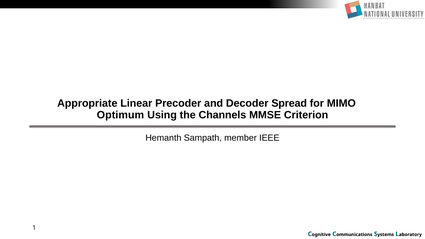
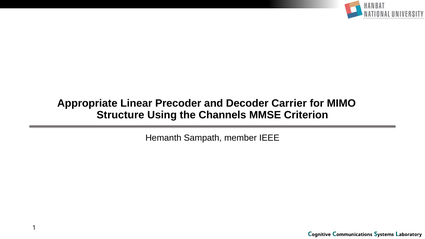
Spread: Spread -> Carrier (289, 103)
Optimum: Optimum -> Structure (120, 115)
